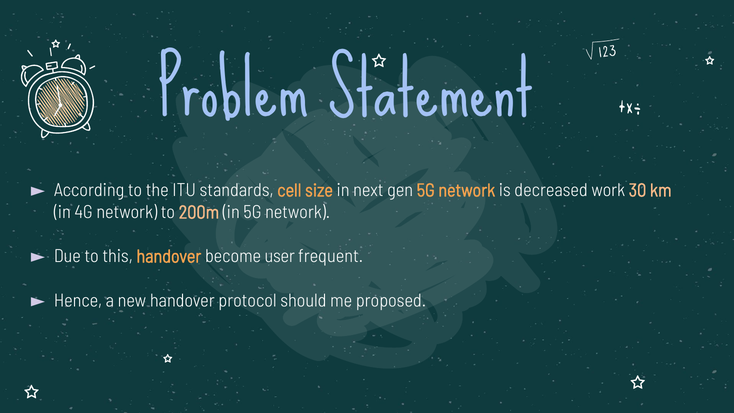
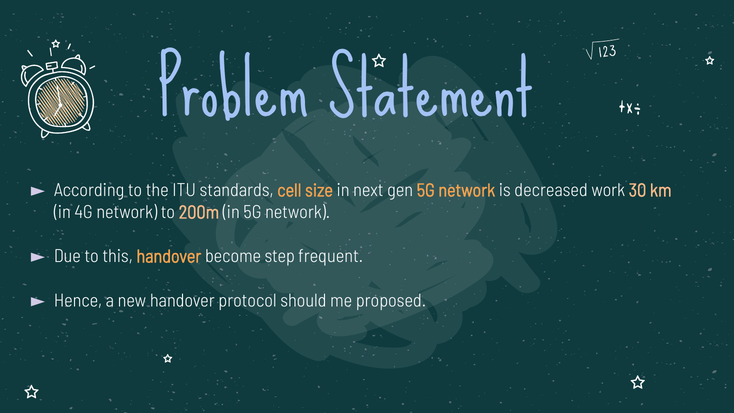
user: user -> step (280, 256)
